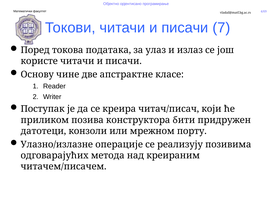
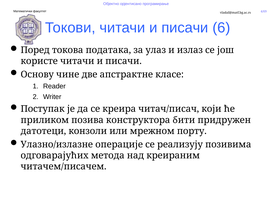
7: 7 -> 6 (221, 28)
